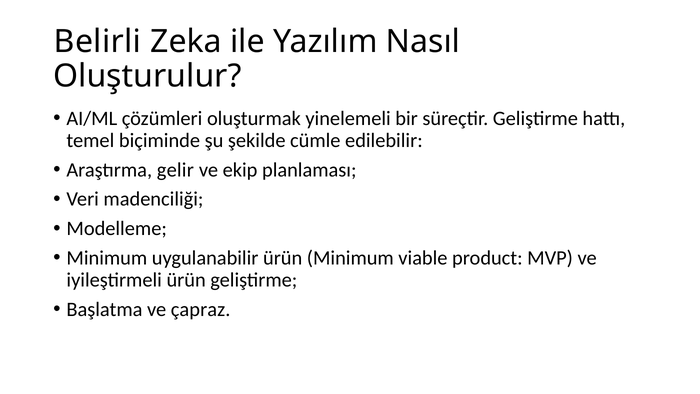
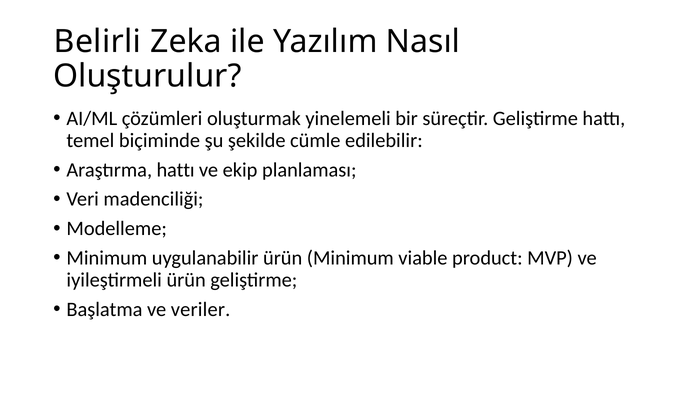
Araştırma gelir: gelir -> hattı (176, 170)
çapraz: çapraz -> veriler (201, 309)
